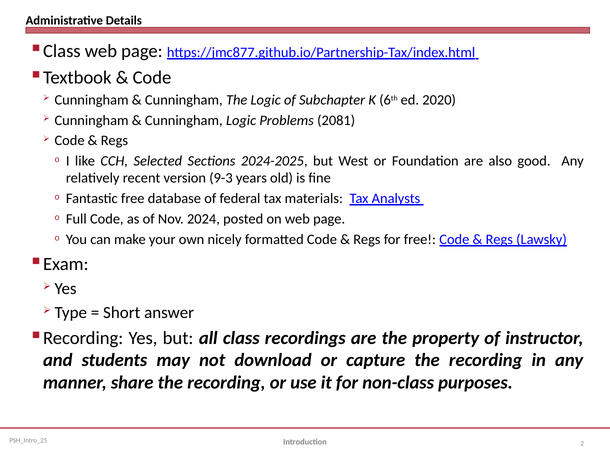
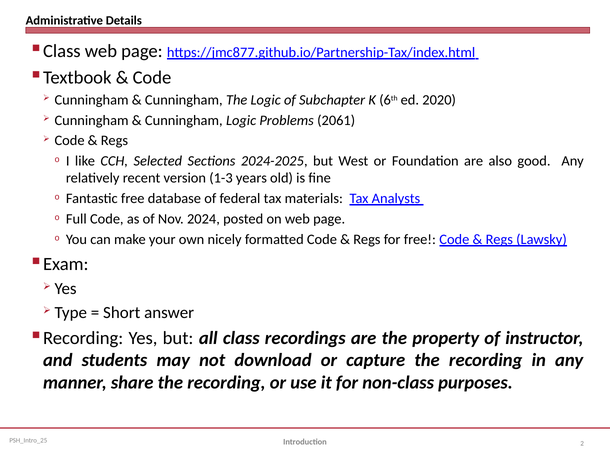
2081: 2081 -> 2061 (336, 120)
9-3: 9-3 -> 1-3 (221, 178)
